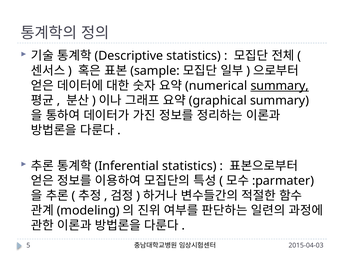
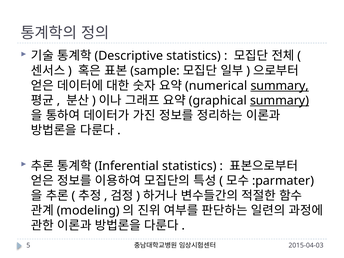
summary underline: none -> present (280, 101)
